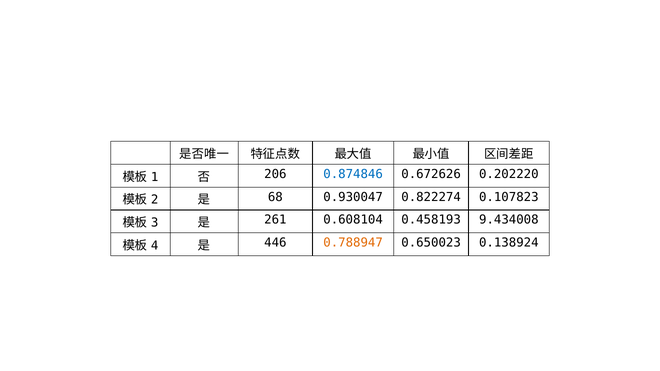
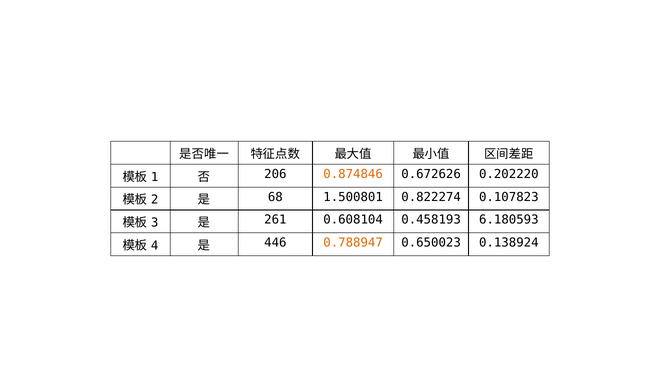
0.874846 colour: blue -> orange (353, 174)
0.930047: 0.930047 -> 1.500801 (353, 197)
9.434008: 9.434008 -> 6.180593 (509, 220)
